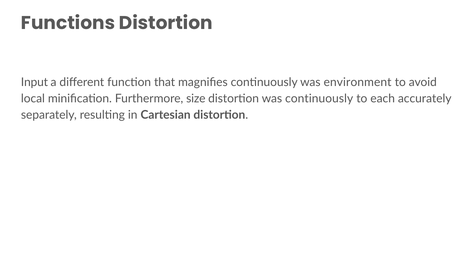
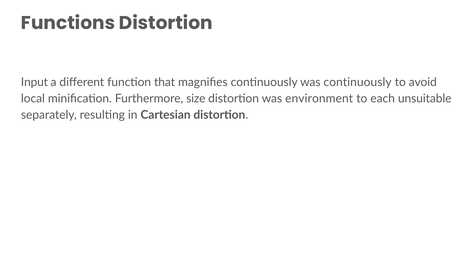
was environment: environment -> continuously (358, 82)
was continuously: continuously -> environment (319, 99)
accurately: accurately -> unsuitable (425, 99)
